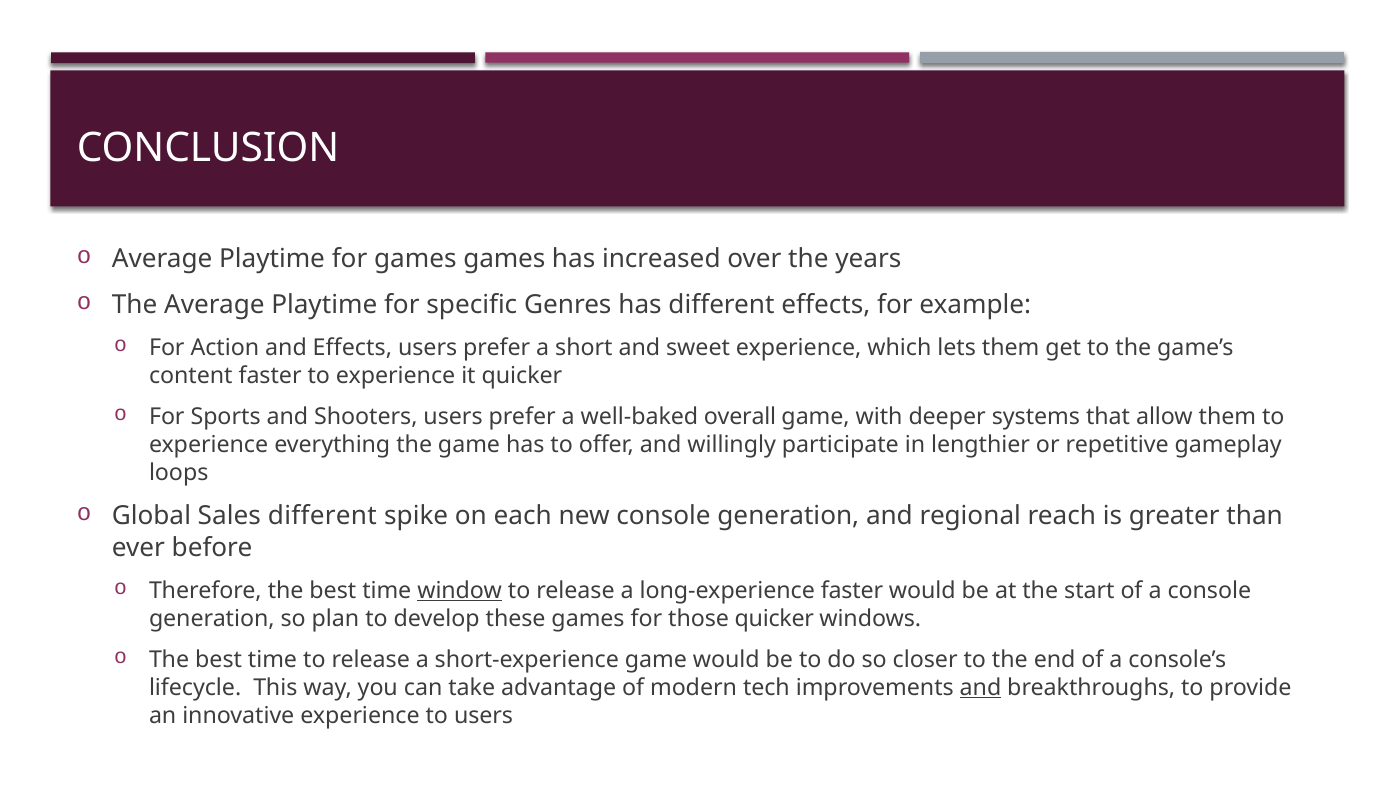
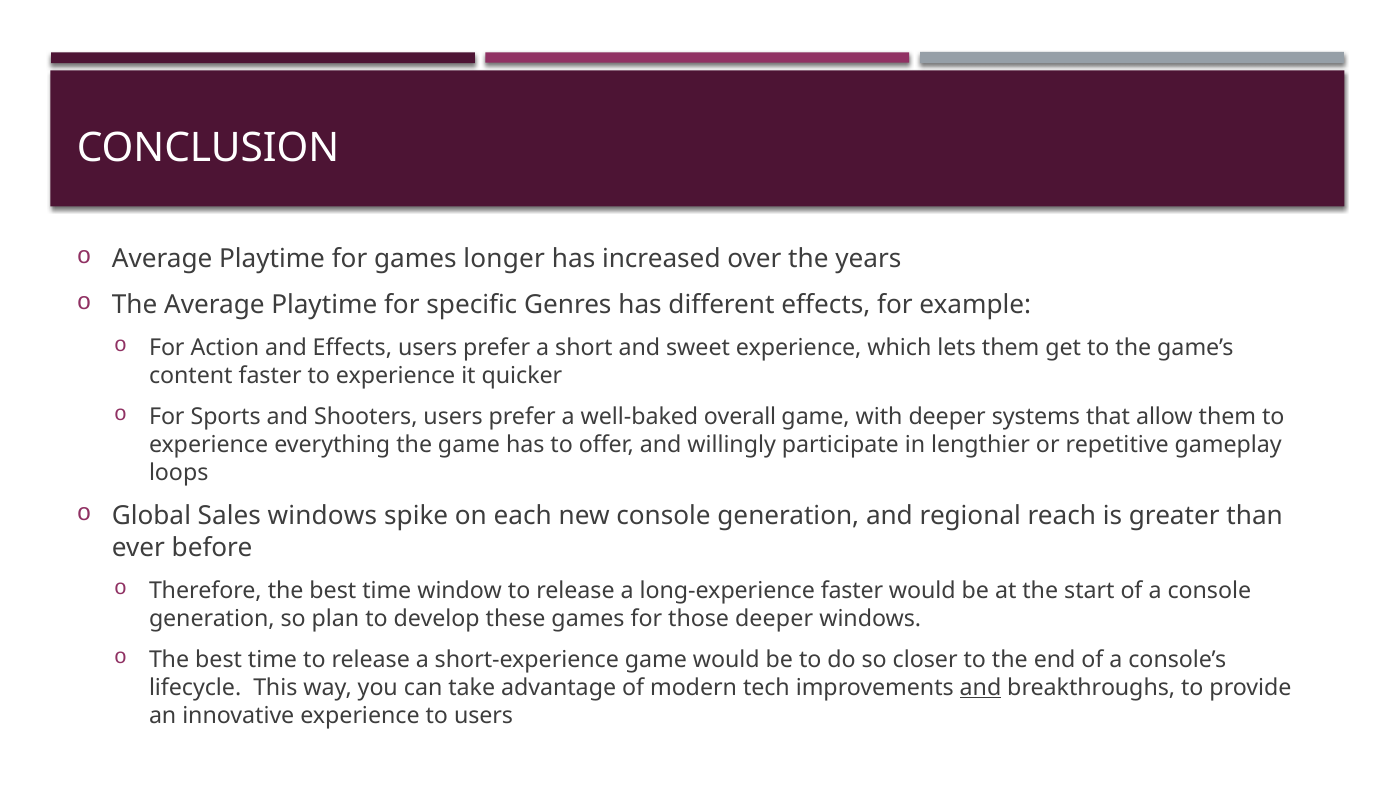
games games: games -> longer (504, 259)
Sales different: different -> windows (322, 516)
window underline: present -> none (460, 590)
those quicker: quicker -> deeper (774, 618)
